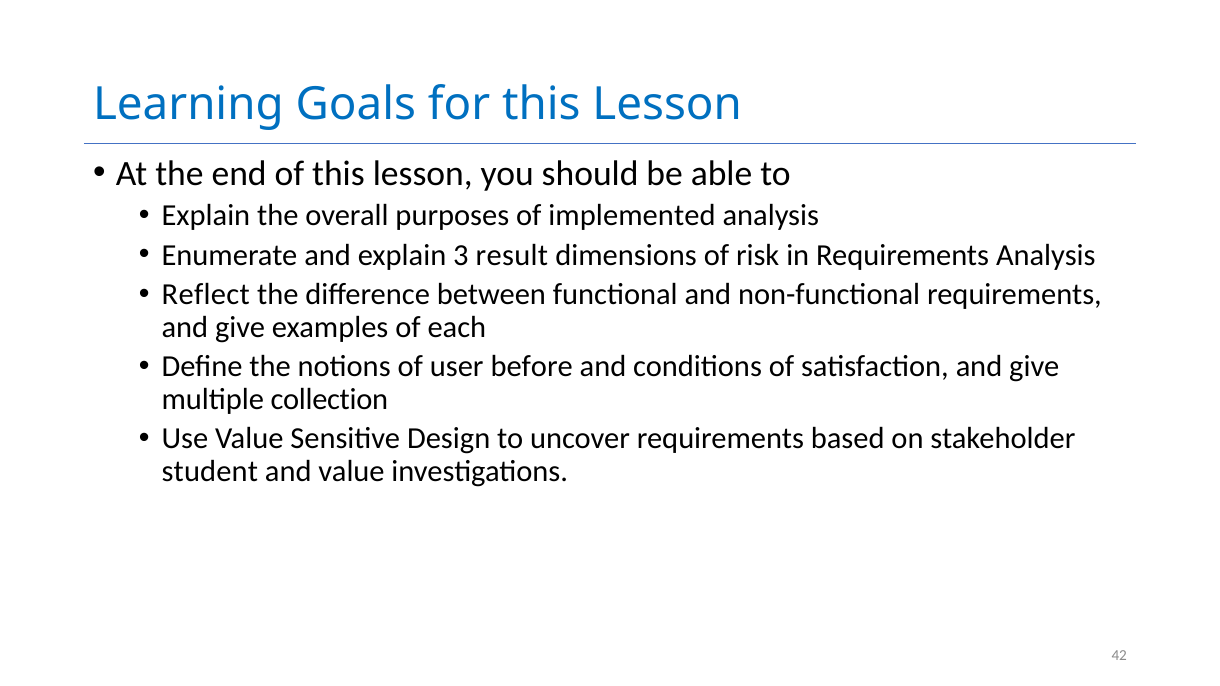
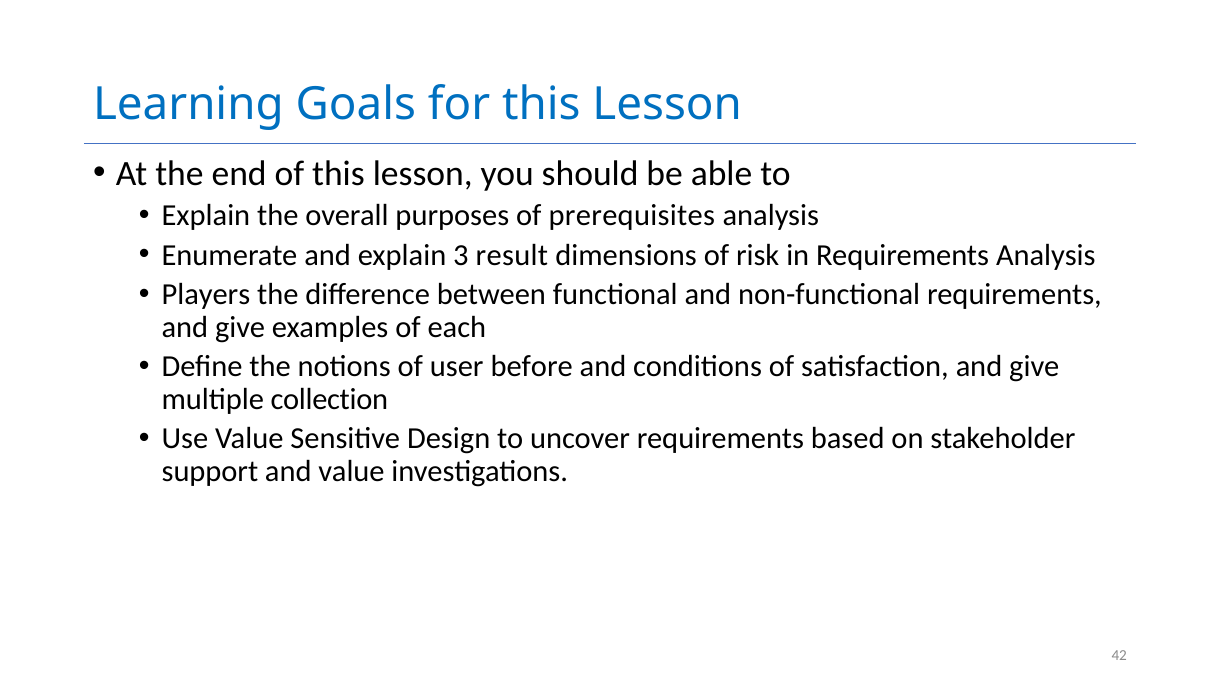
implemented: implemented -> prerequisites (632, 216)
Reflect: Reflect -> Players (206, 294)
student: student -> support (210, 472)
